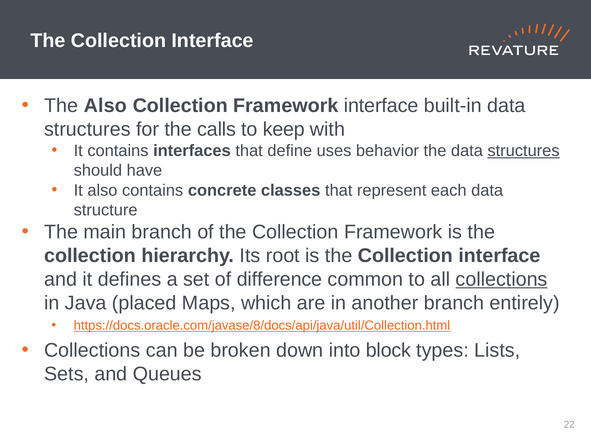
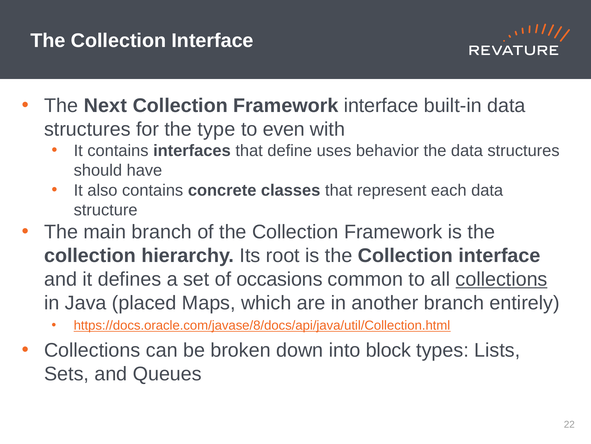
The Also: Also -> Next (105, 105)
calls: calls -> type (216, 129)
keep: keep -> even (284, 129)
structures underline: present -> none (524, 151)
difference: difference -> occasions (280, 279)
